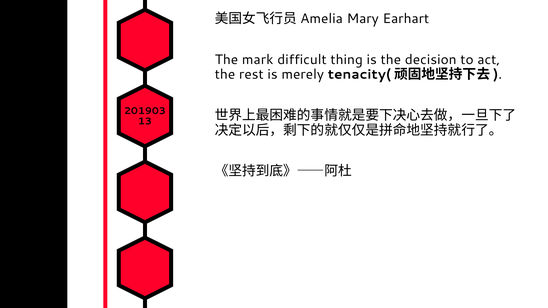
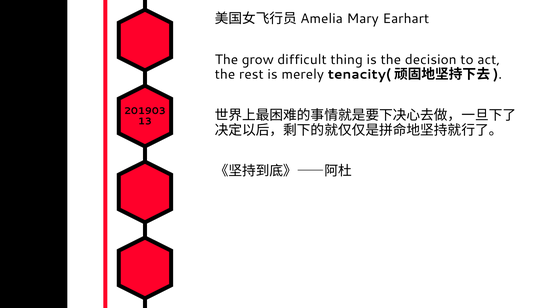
mark: mark -> grow (258, 60)
